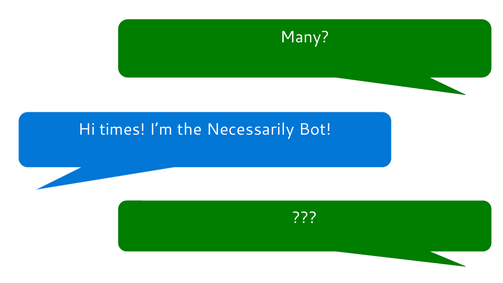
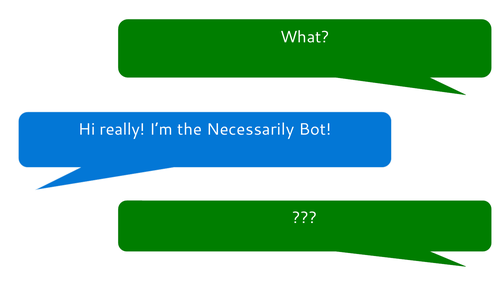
Many: Many -> What (305, 37)
times: times -> really (122, 129)
